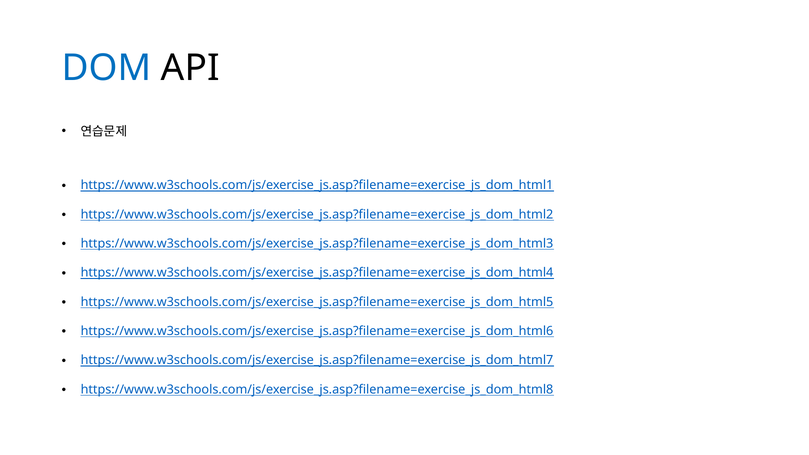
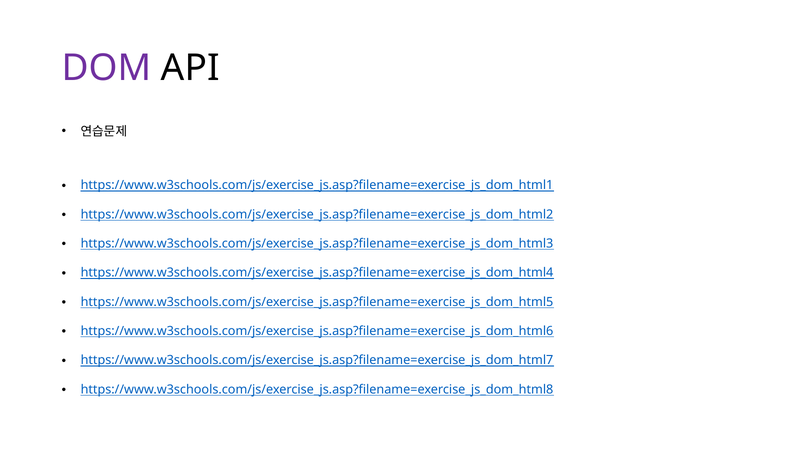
DOM colour: blue -> purple (106, 68)
